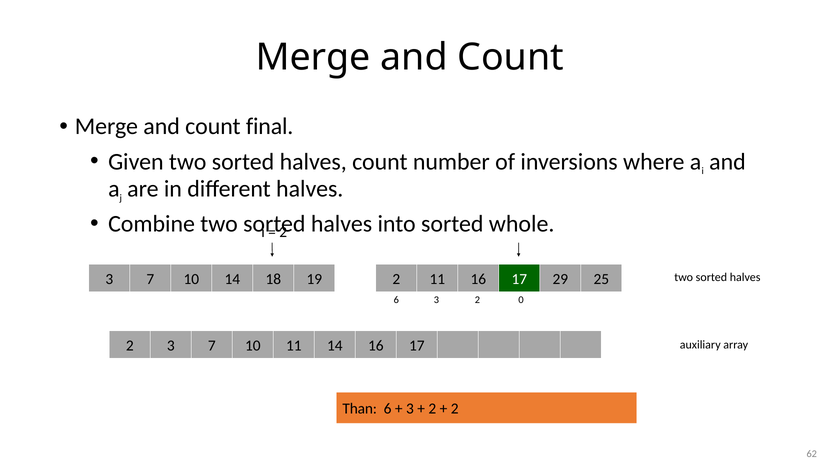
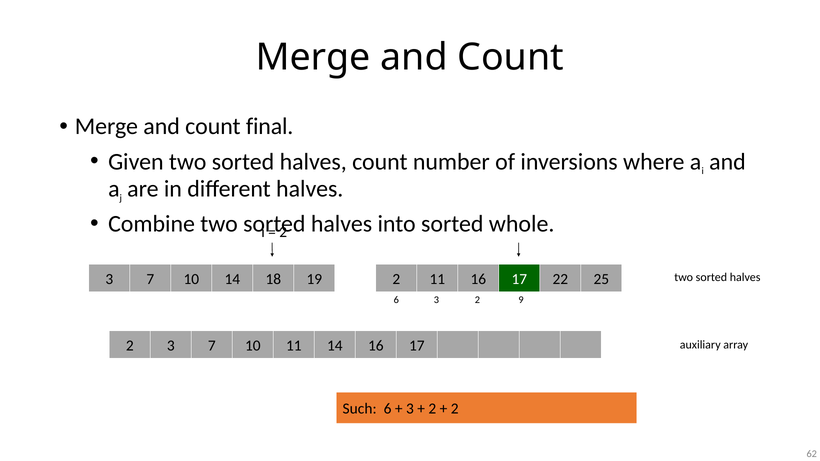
29: 29 -> 22 (560, 279)
0: 0 -> 9 (521, 300)
Than: Than -> Such (360, 409)
